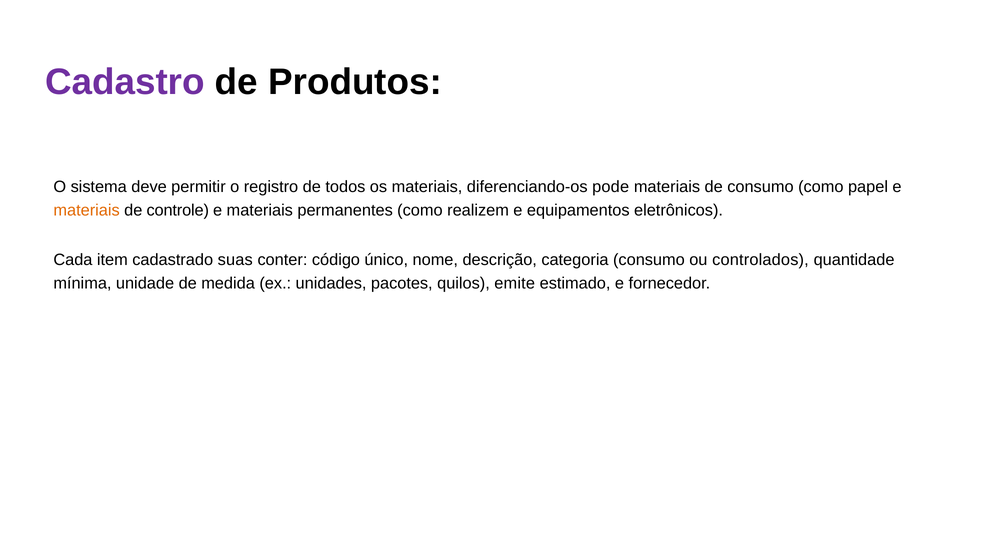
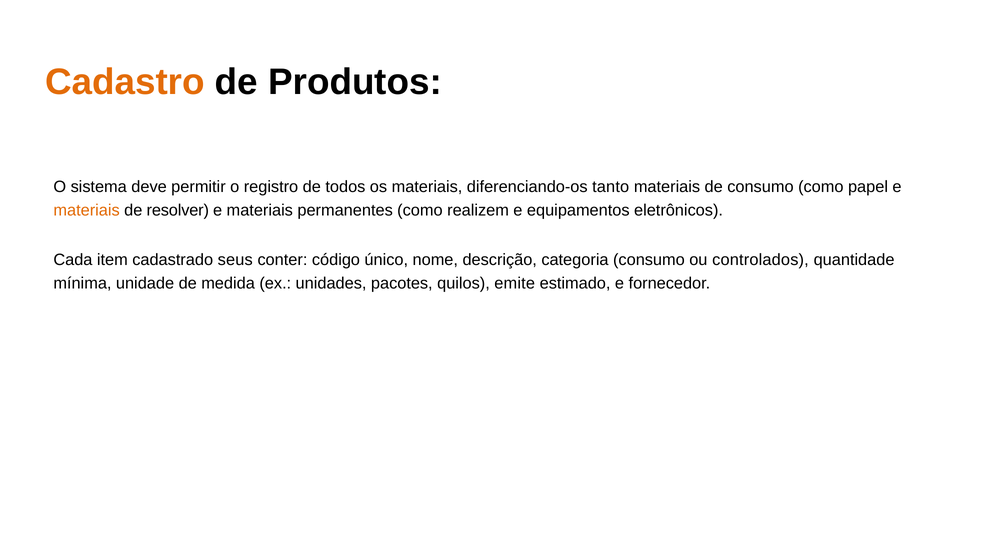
Cadastro colour: purple -> orange (125, 82)
pode: pode -> tanto (611, 187)
controle: controle -> resolver (178, 210)
suas: suas -> seus (235, 260)
